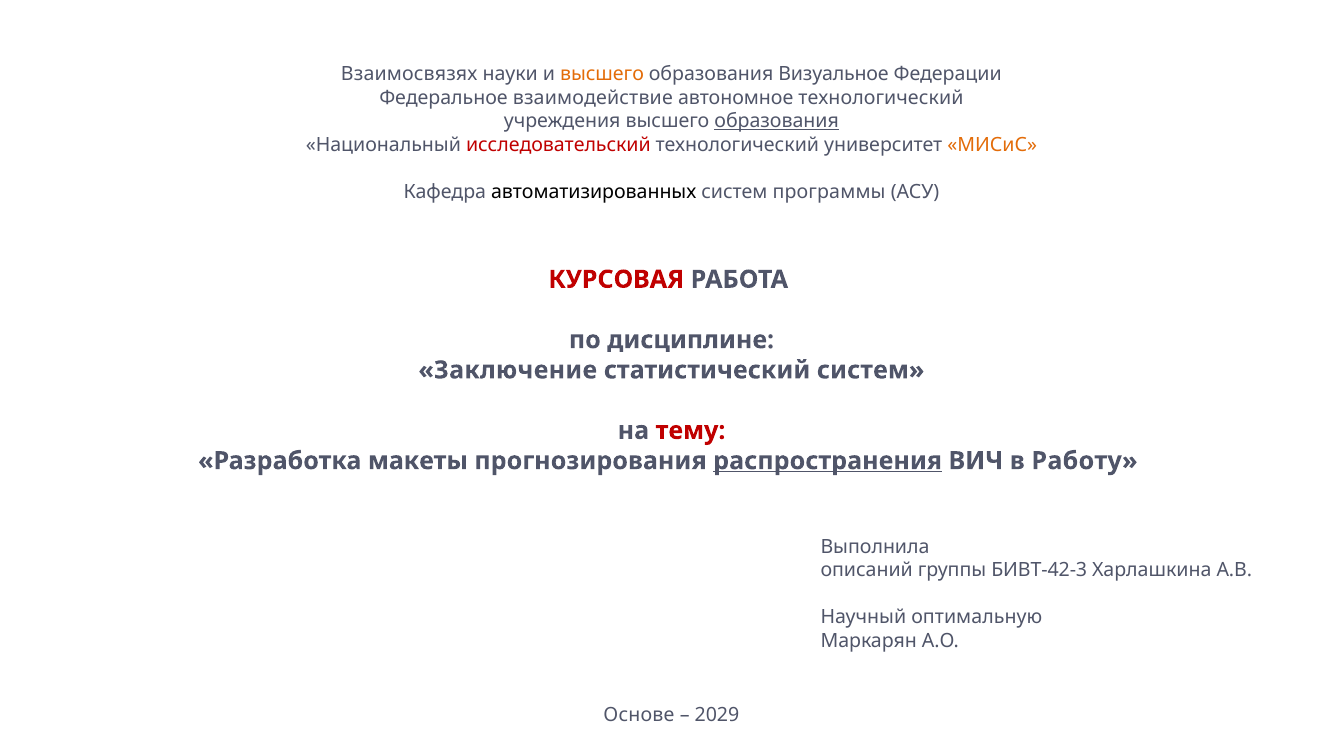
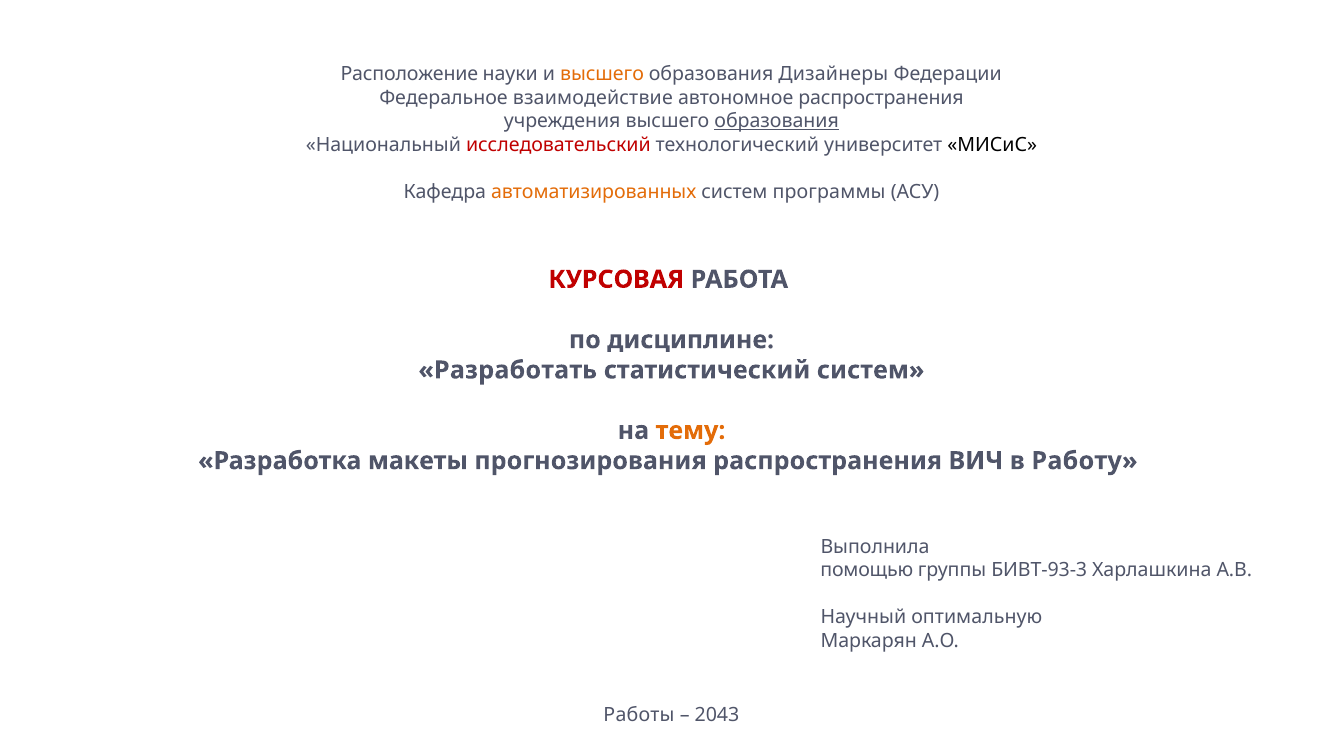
Взаимосвязях: Взаимосвязях -> Расположение (409, 74)
Визуальное: Визуальное -> Дизайнеры (833, 74)
автономное технологический: технологический -> распространения (881, 97)
МИСиС colour: orange -> black (992, 145)
автоматизированных colour: black -> orange (594, 192)
Заключение: Заключение -> Разработать (508, 370)
тему colour: red -> orange (691, 430)
распространения underline: present -> none (828, 461)
описаний: описаний -> помощью (867, 570)
БИВТ-42-3: БИВТ-42-3 -> БИВТ-93-3 (1039, 570)
Основе: Основе -> Работы (639, 715)
2029: 2029 -> 2043 (717, 715)
